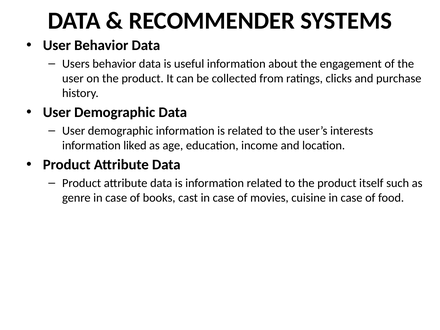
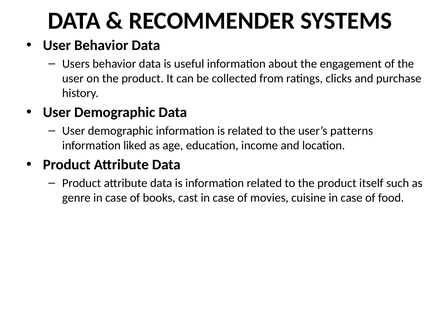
interests: interests -> patterns (352, 131)
